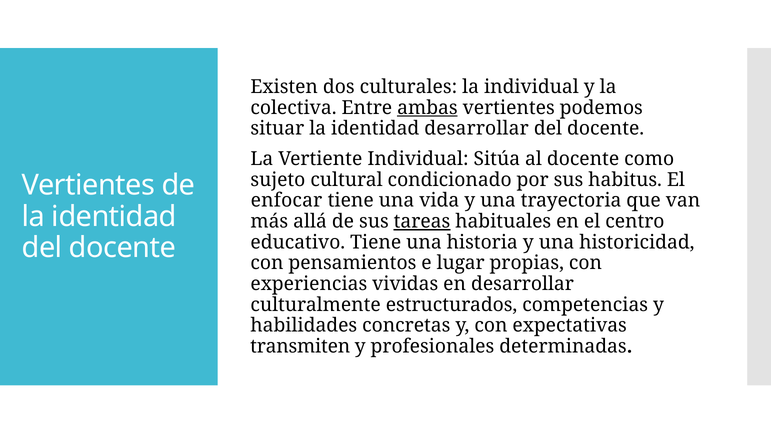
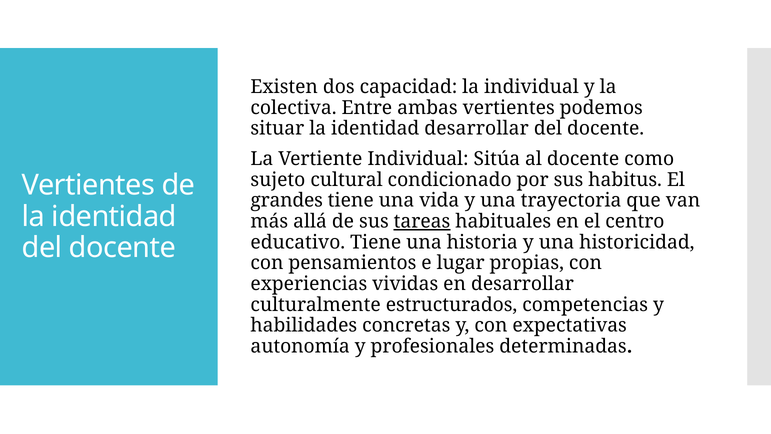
culturales: culturales -> capacidad (408, 87)
ambas underline: present -> none (427, 108)
enfocar: enfocar -> grandes (287, 200)
transmiten: transmiten -> autonomía (300, 346)
